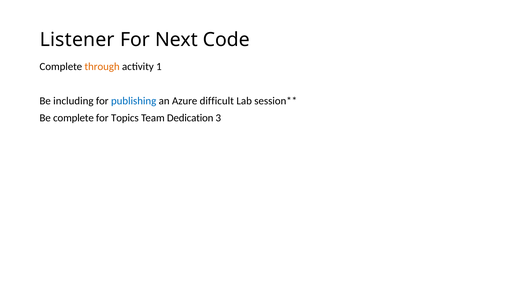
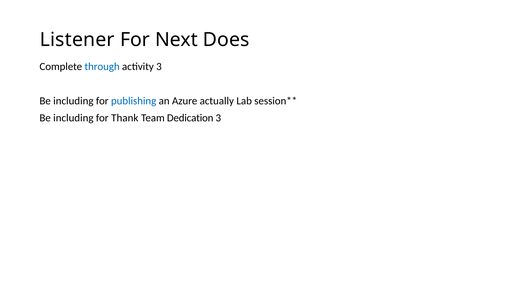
Code: Code -> Does (226, 40)
through colour: orange -> blue (102, 67)
activity 1: 1 -> 3 (159, 67)
difficult: difficult -> actually (217, 101)
complete: complete -> including (73, 118)
Topics: Topics -> Thank (125, 118)
